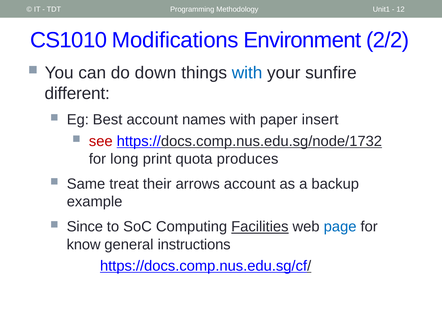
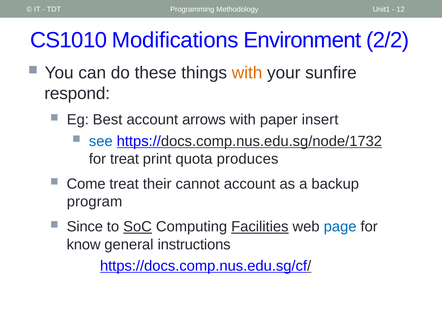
down: down -> these (156, 73)
with colour: blue -> orange (247, 73)
different: different -> respond (77, 93)
names: names -> arrows (204, 120)
see colour: red -> blue (101, 141)
for long: long -> treat (125, 159)
Same: Same -> Come (86, 184)
arrows: arrows -> cannot (198, 184)
example: example -> program (95, 201)
SoC underline: none -> present (138, 226)
